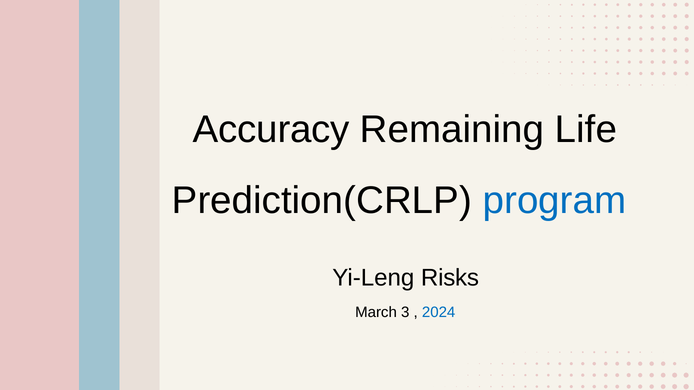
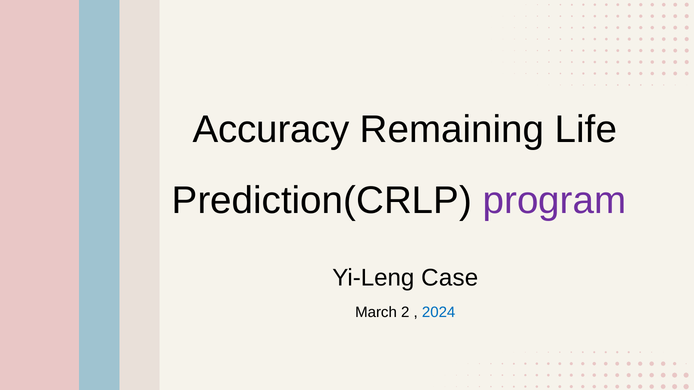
program colour: blue -> purple (555, 201)
Risks: Risks -> Case (450, 278)
3: 3 -> 2 (405, 313)
